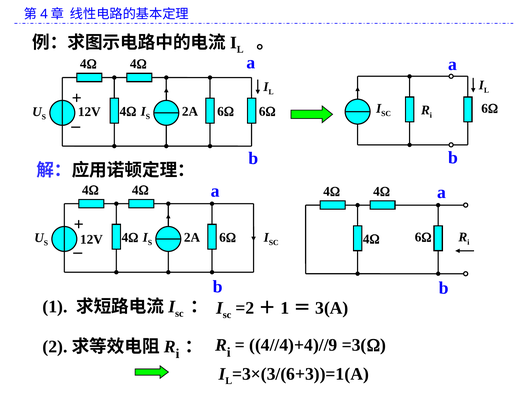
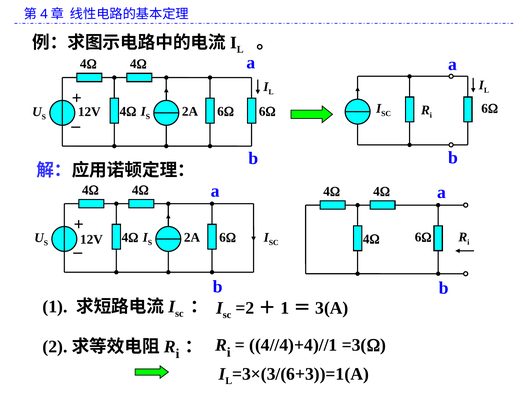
4//4)+4)//9: 4//4)+4)//9 -> 4//4)+4)//1 (293, 345)
